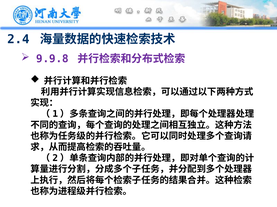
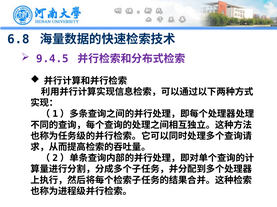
2.4: 2.4 -> 6.8 (18, 39)
9.9.8: 9.9.8 -> 9.4.5 (52, 59)
